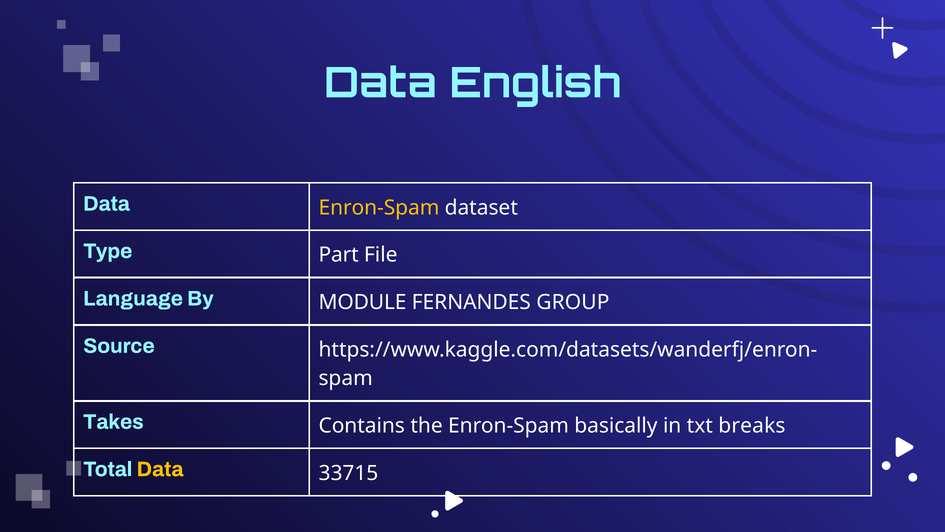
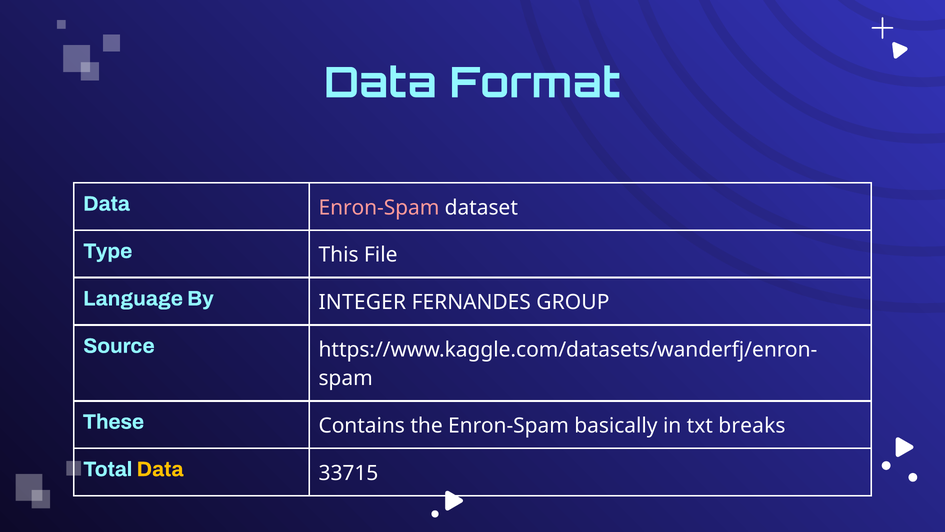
English: English -> Format (535, 83)
Enron-Spam colour: yellow -> pink (379, 207)
Part: Part -> This (339, 255)
MODULE: MODULE -> INTEGER (362, 302)
Takes: Takes -> These (113, 421)
